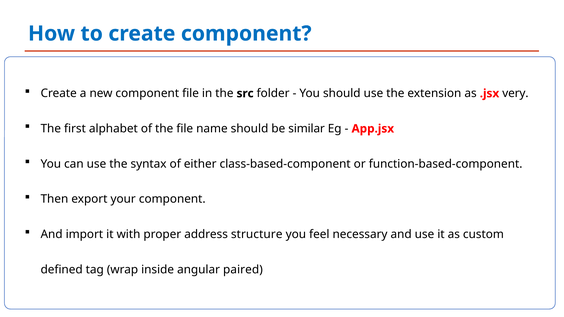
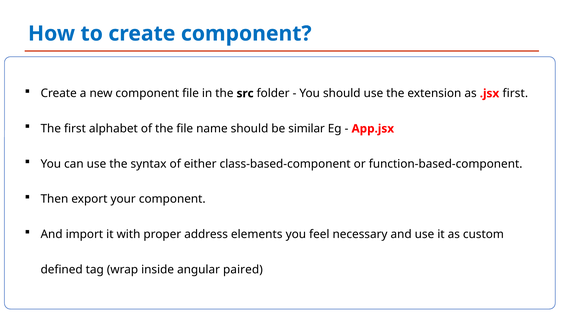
.jsx very: very -> first (515, 93)
structure: structure -> elements (257, 235)
